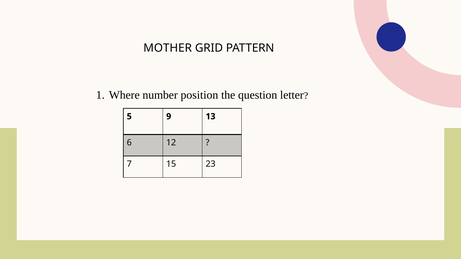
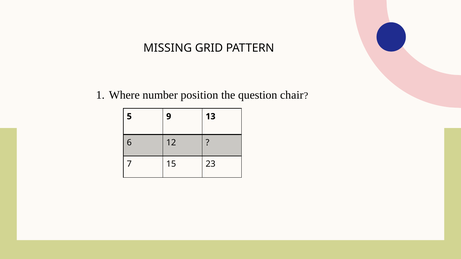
MOTHER: MOTHER -> MISSING (168, 48)
letter: letter -> chair (292, 95)
